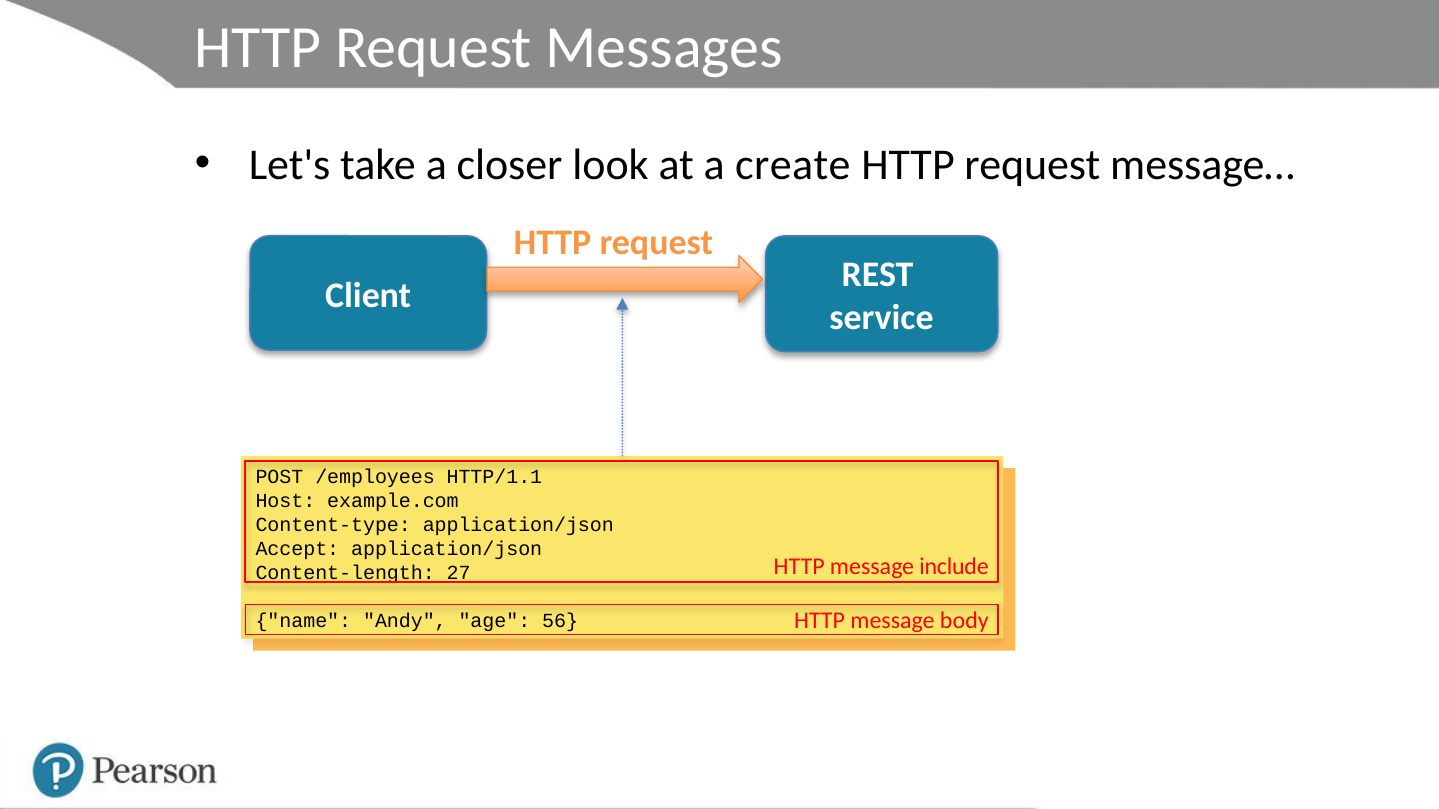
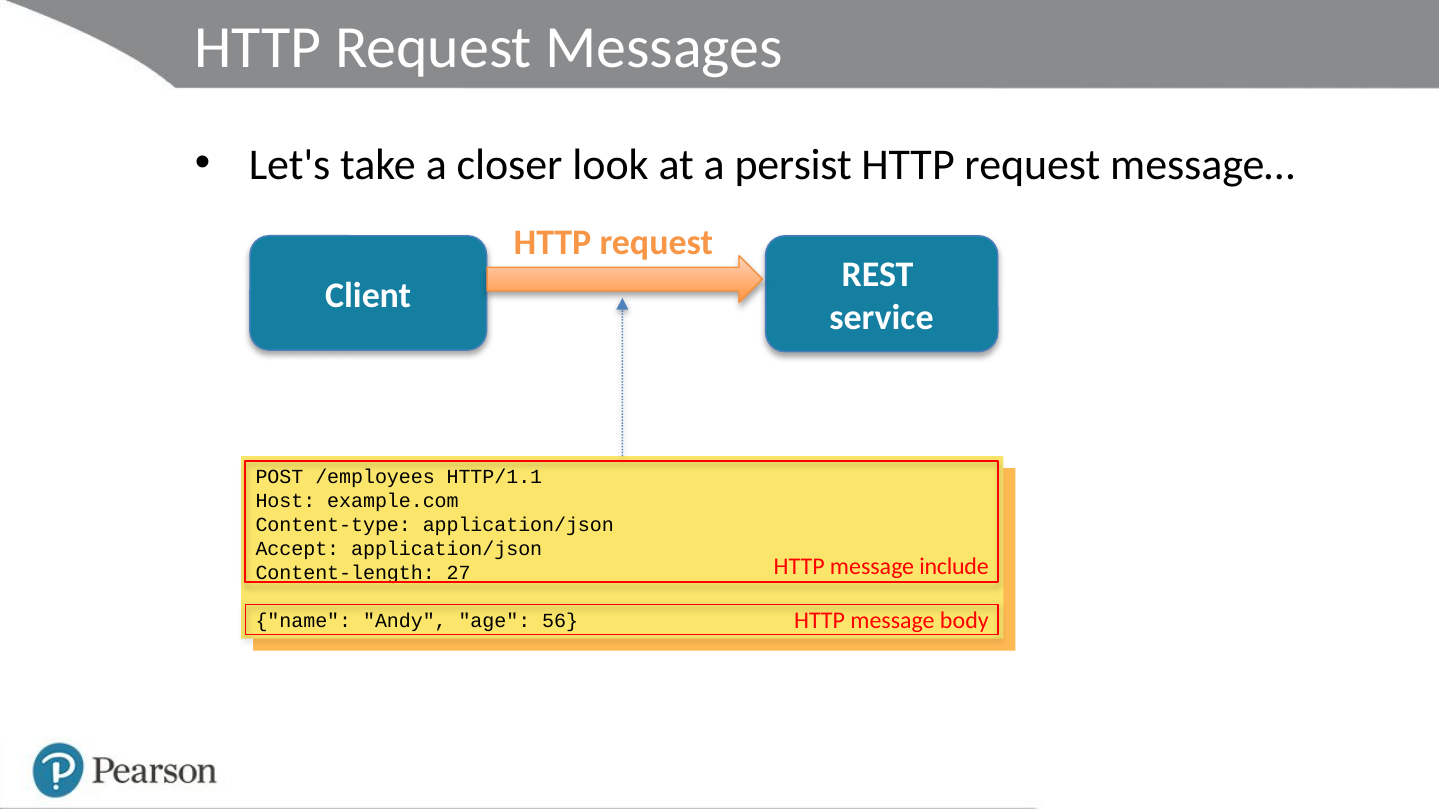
create: create -> persist (793, 165)
